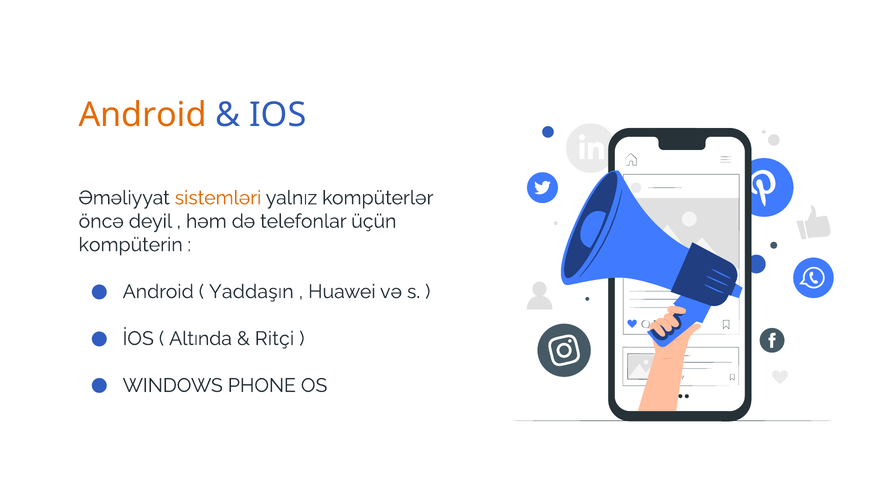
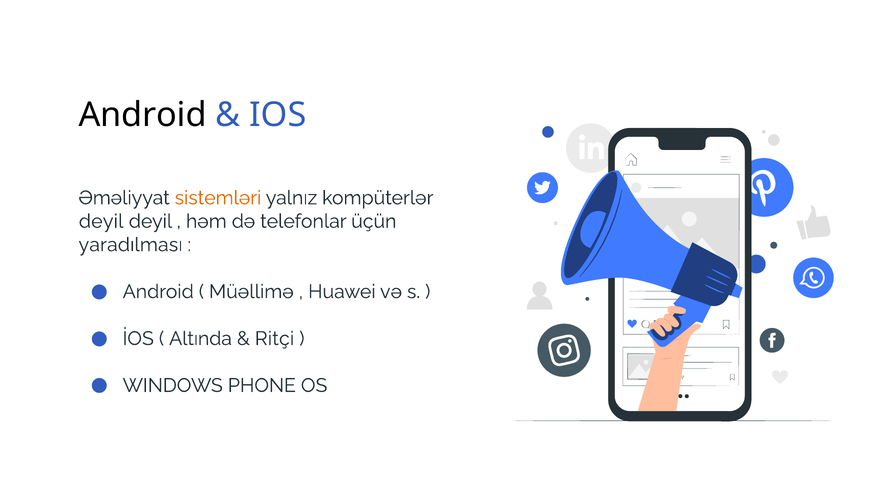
Android colour: orange -> black (143, 115)
öncə: öncə -> deyil (101, 222)
kompüterin: kompüterin -> yaradılması (131, 245)
Yaddaşın: Yaddaşın -> Müəllimə (251, 292)
